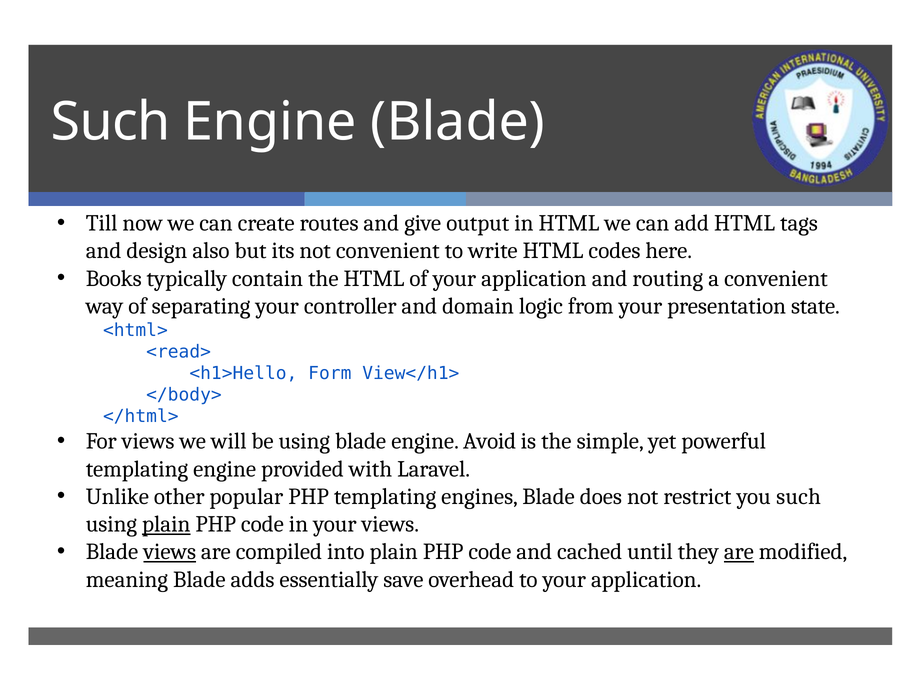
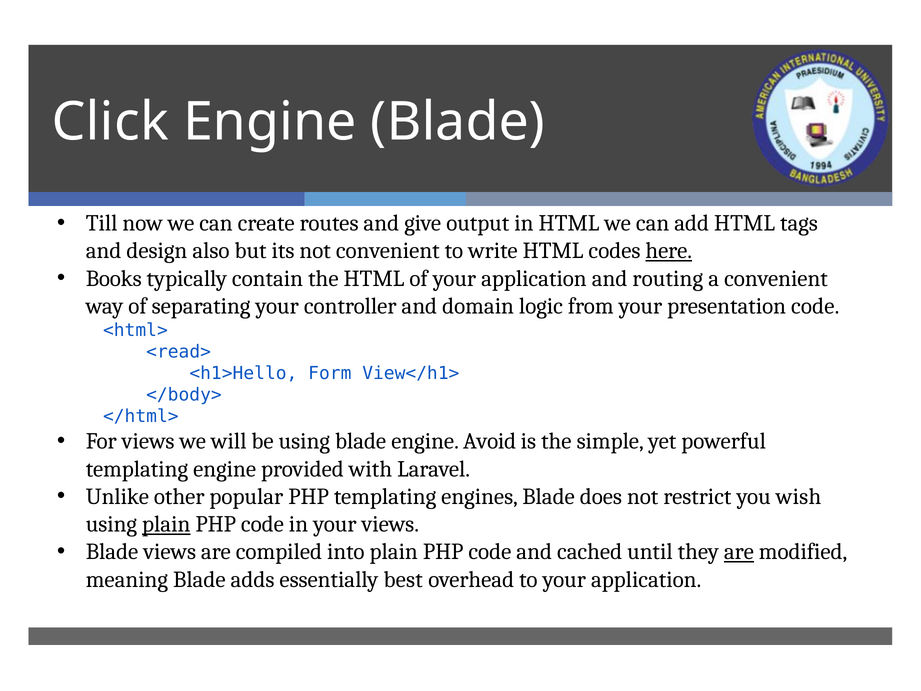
Such: Such -> Click (110, 122)
here underline: none -> present (669, 251)
presentation state: state -> code (815, 306)
you such: such -> wish (799, 496)
views underline: present -> none (170, 552)
save: save -> best (403, 579)
